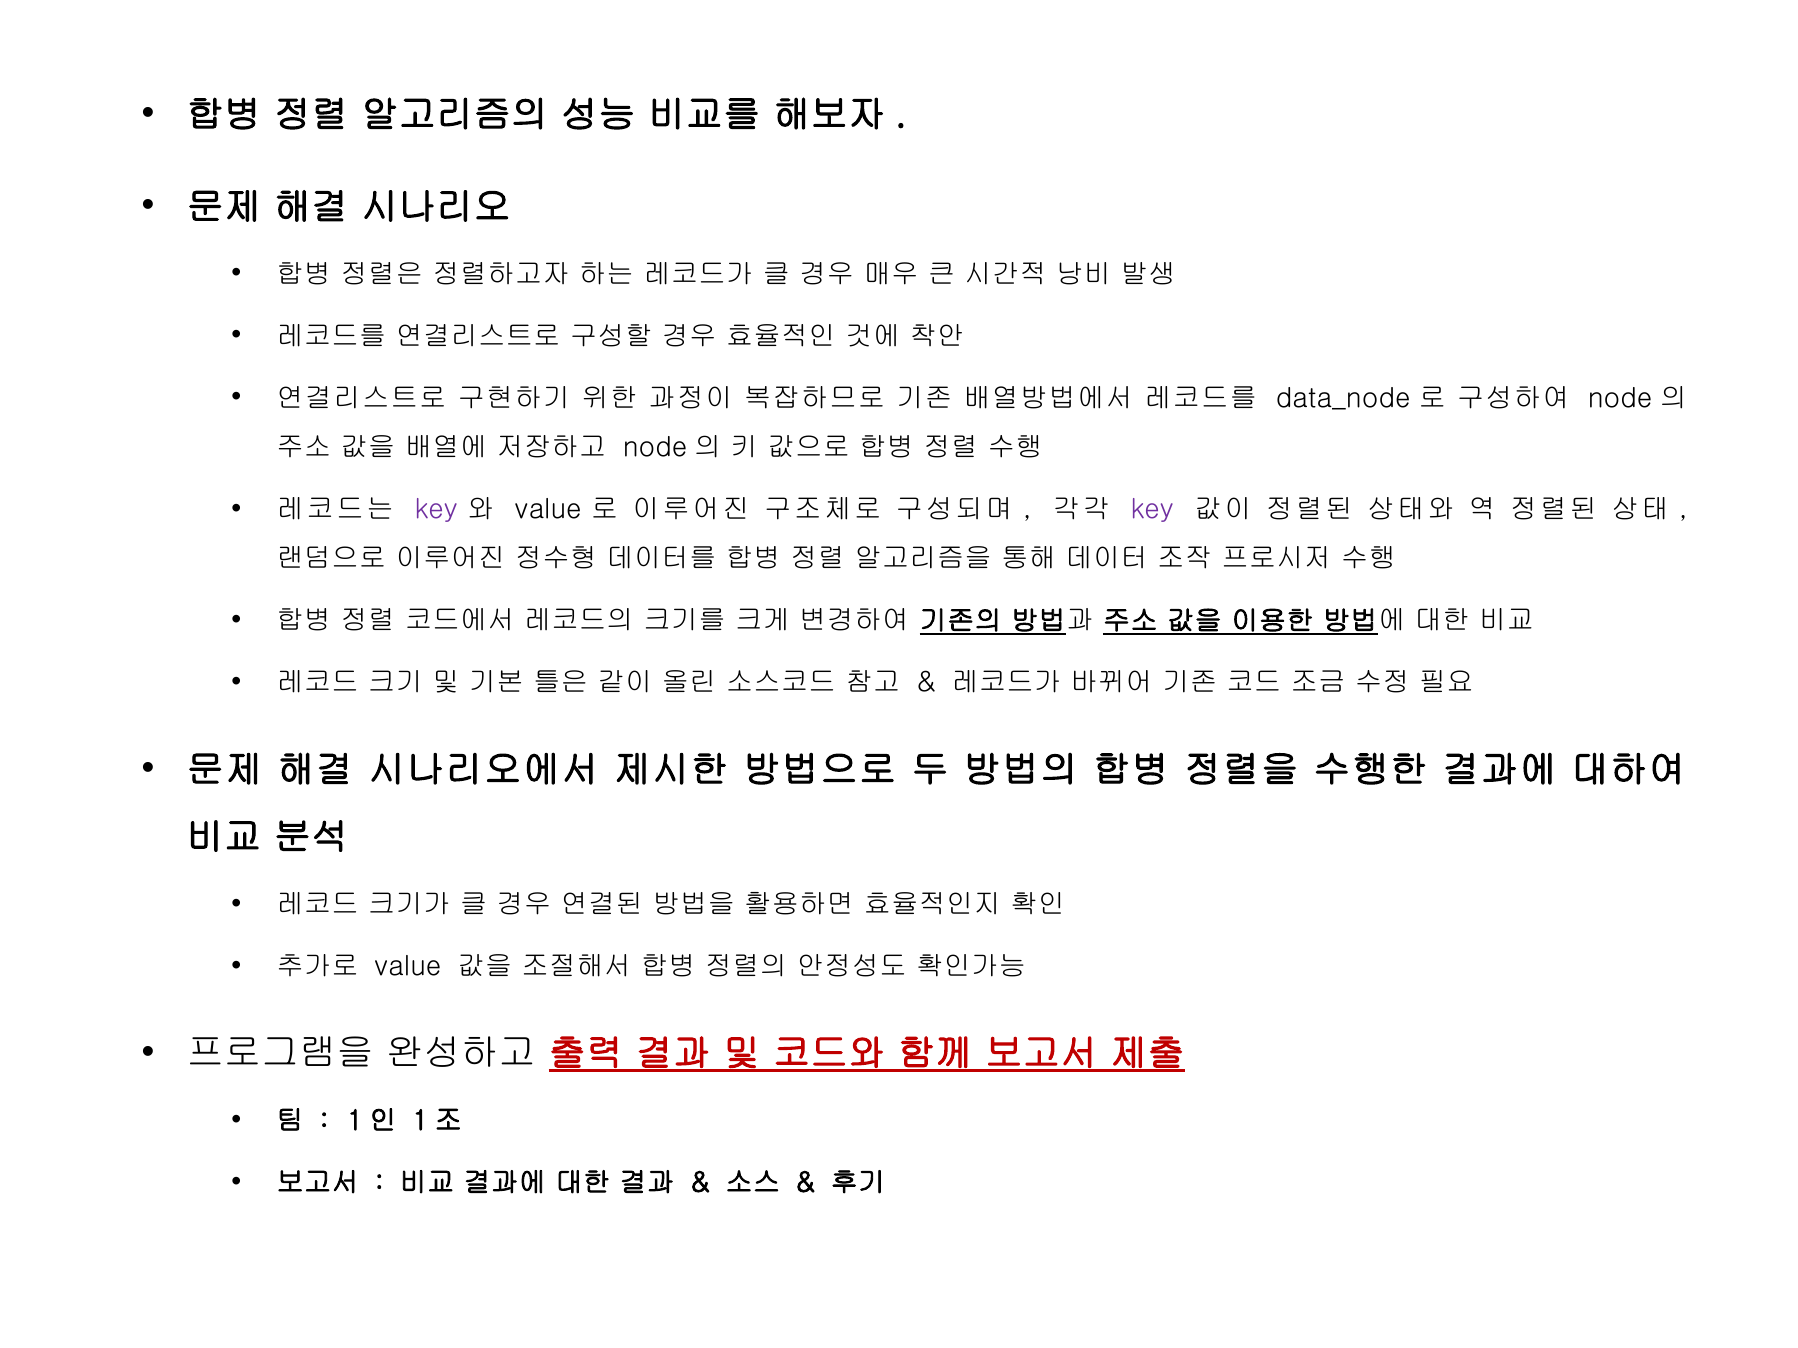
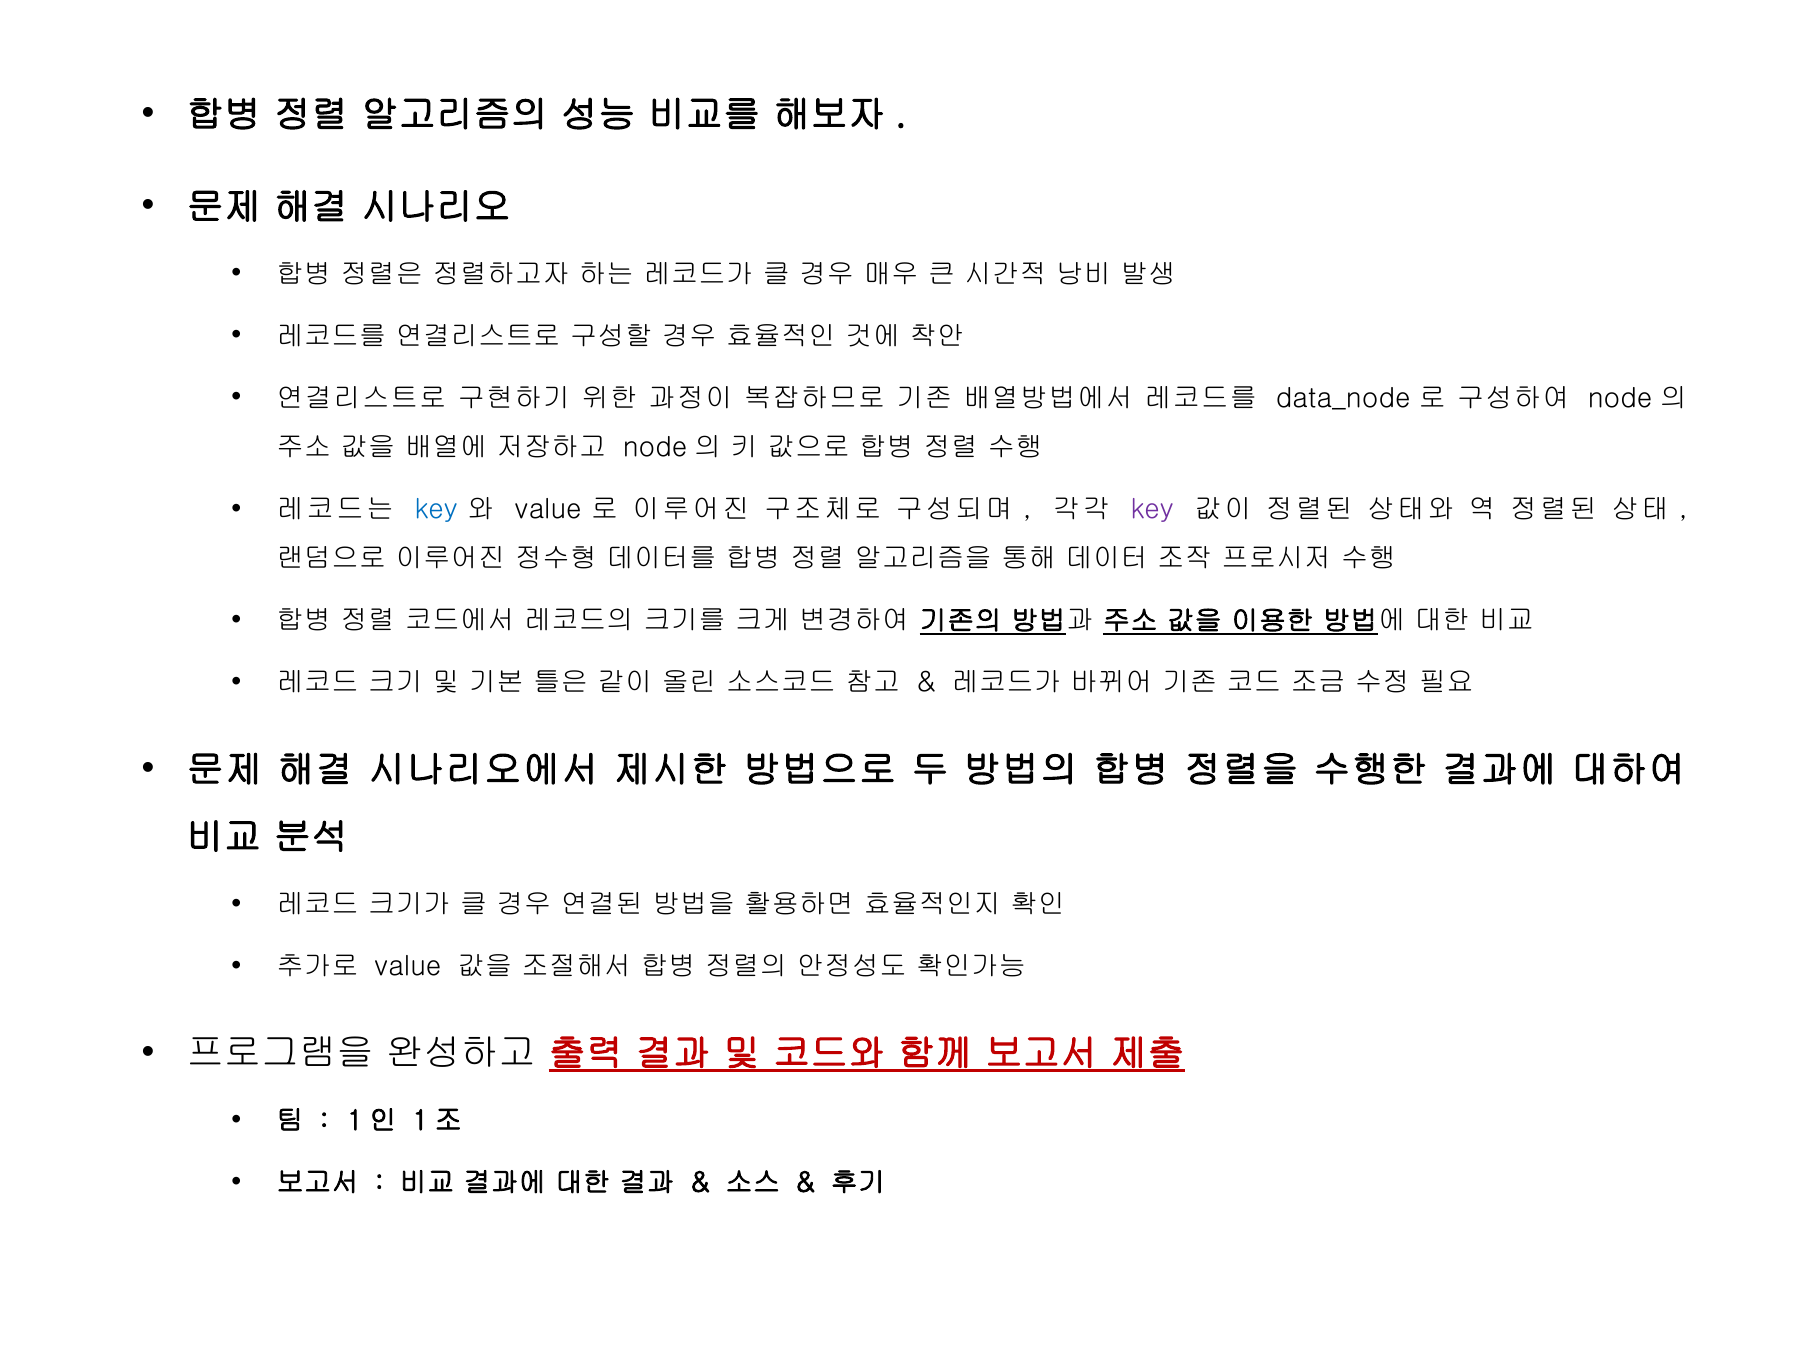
key colour: purple -> blue (436, 510)
